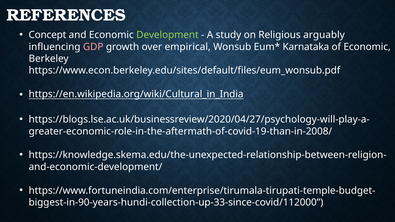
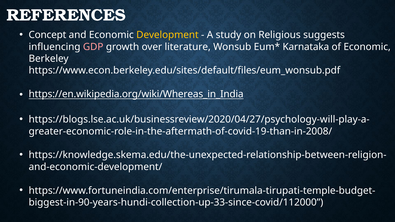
Development colour: light green -> yellow (167, 35)
arguably: arguably -> suggests (324, 35)
empirical: empirical -> literature (188, 47)
https://en.wikipedia.org/wiki/Cultural_in_India: https://en.wikipedia.org/wiki/Cultural_in_India -> https://en.wikipedia.org/wiki/Whereas_in_India (136, 94)
